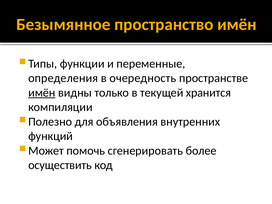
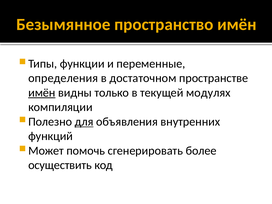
очередность: очередность -> достаточном (143, 78)
хранится: хранится -> модулях (208, 93)
для underline: none -> present (84, 122)
